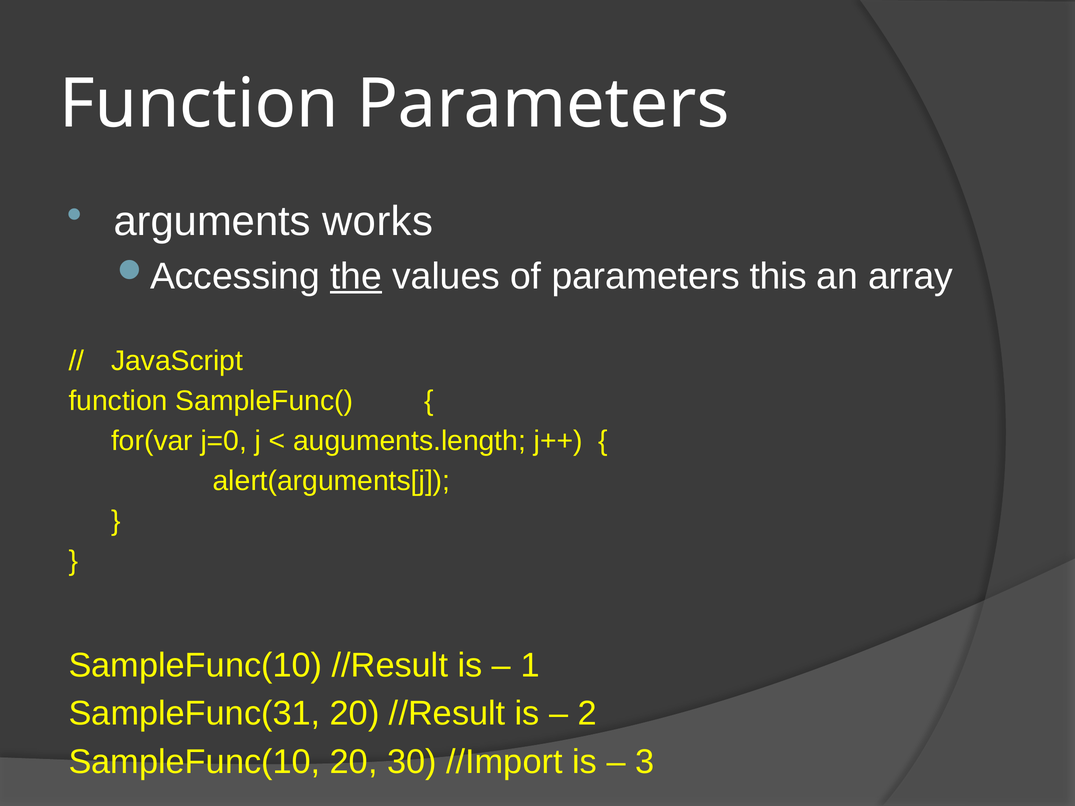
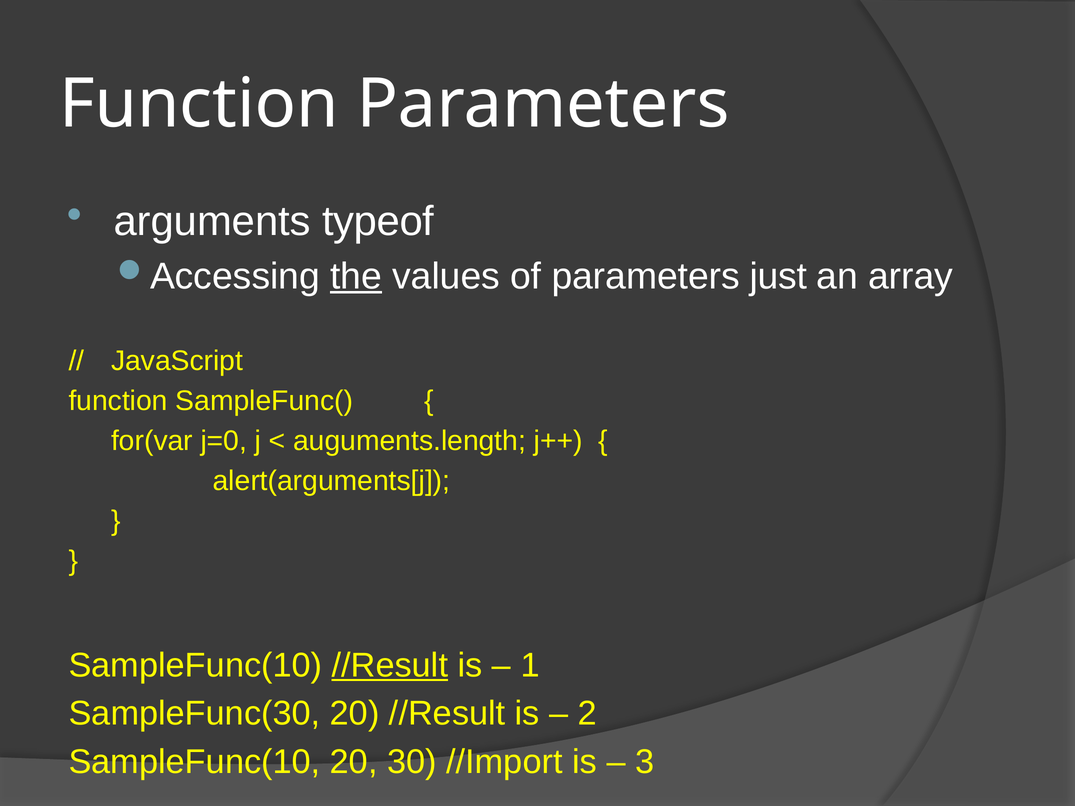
works: works -> typeof (378, 221)
this: this -> just (778, 276)
//Result underline: none -> present (390, 665)
SampleFunc(31: SampleFunc(31 -> SampleFunc(30 (194, 714)
